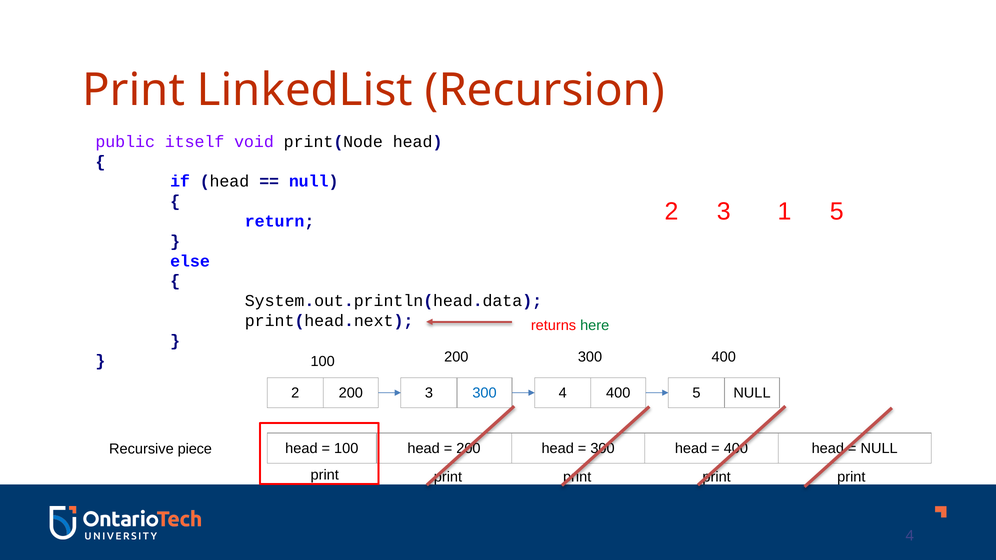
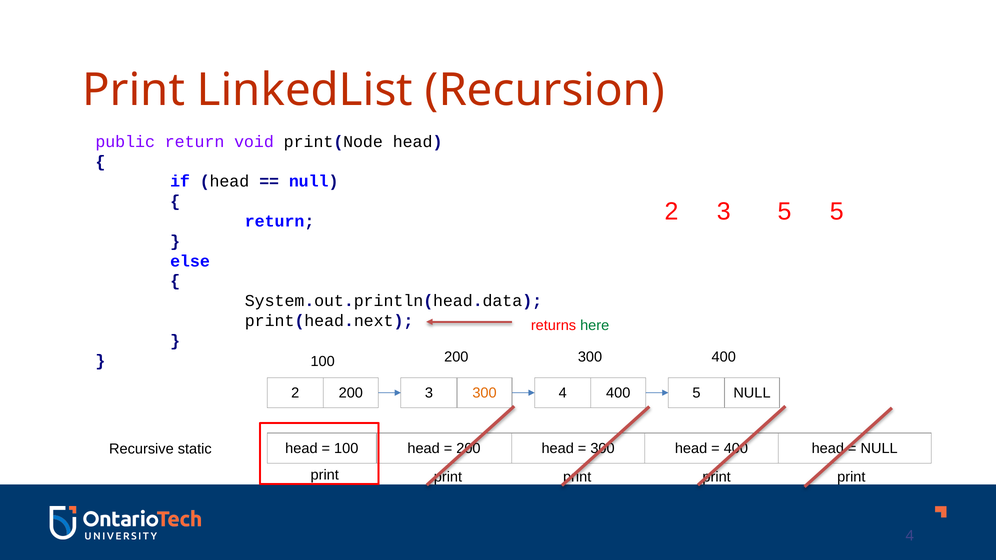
public itself: itself -> return (195, 142)
3 1: 1 -> 5 (784, 212)
300 colour: blue -> orange (485, 393)
piece: piece -> static (195, 449)
